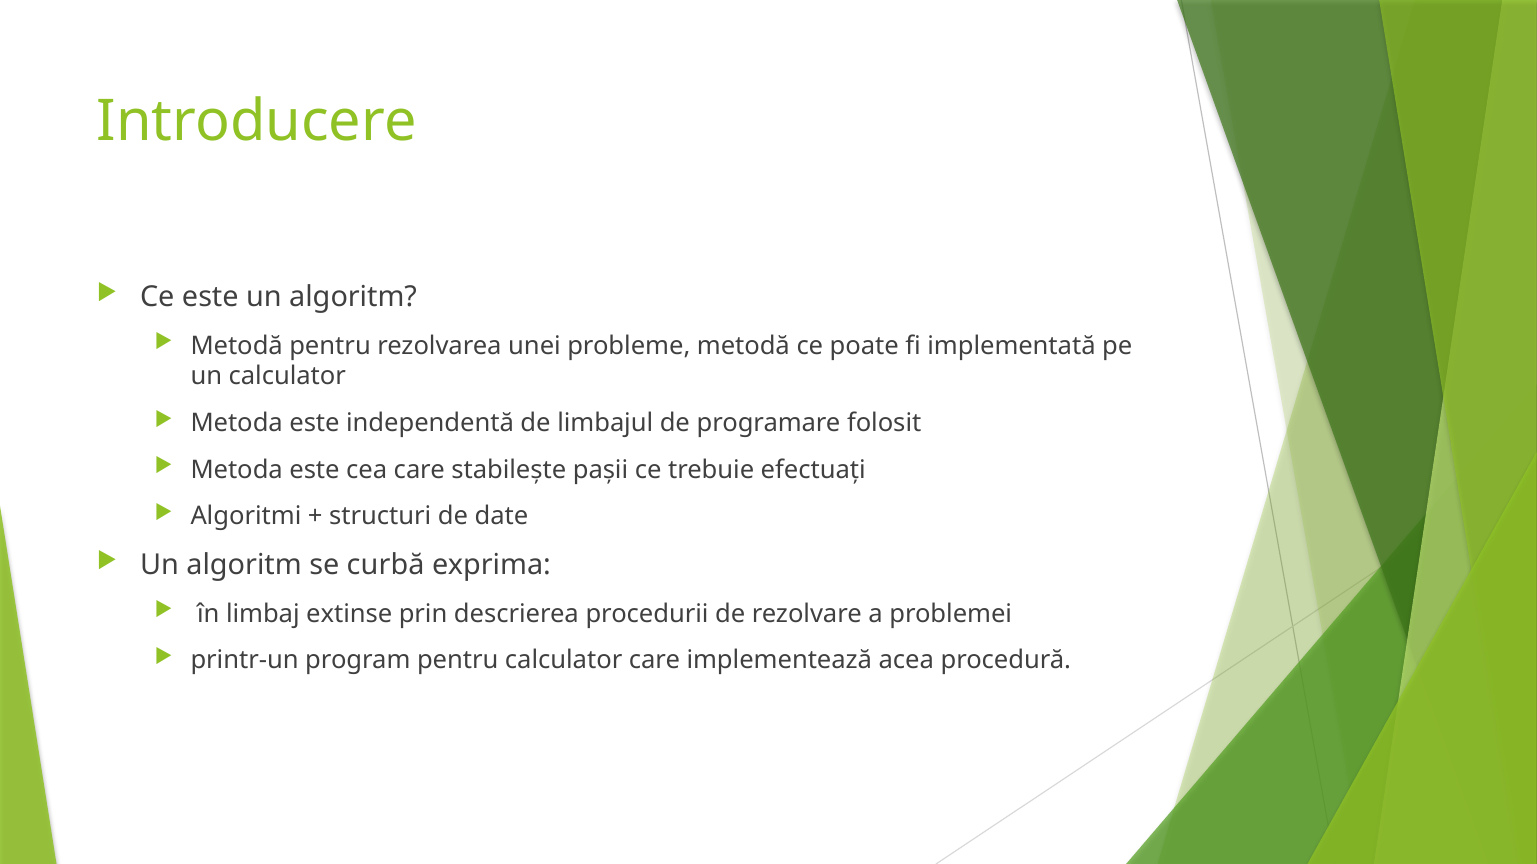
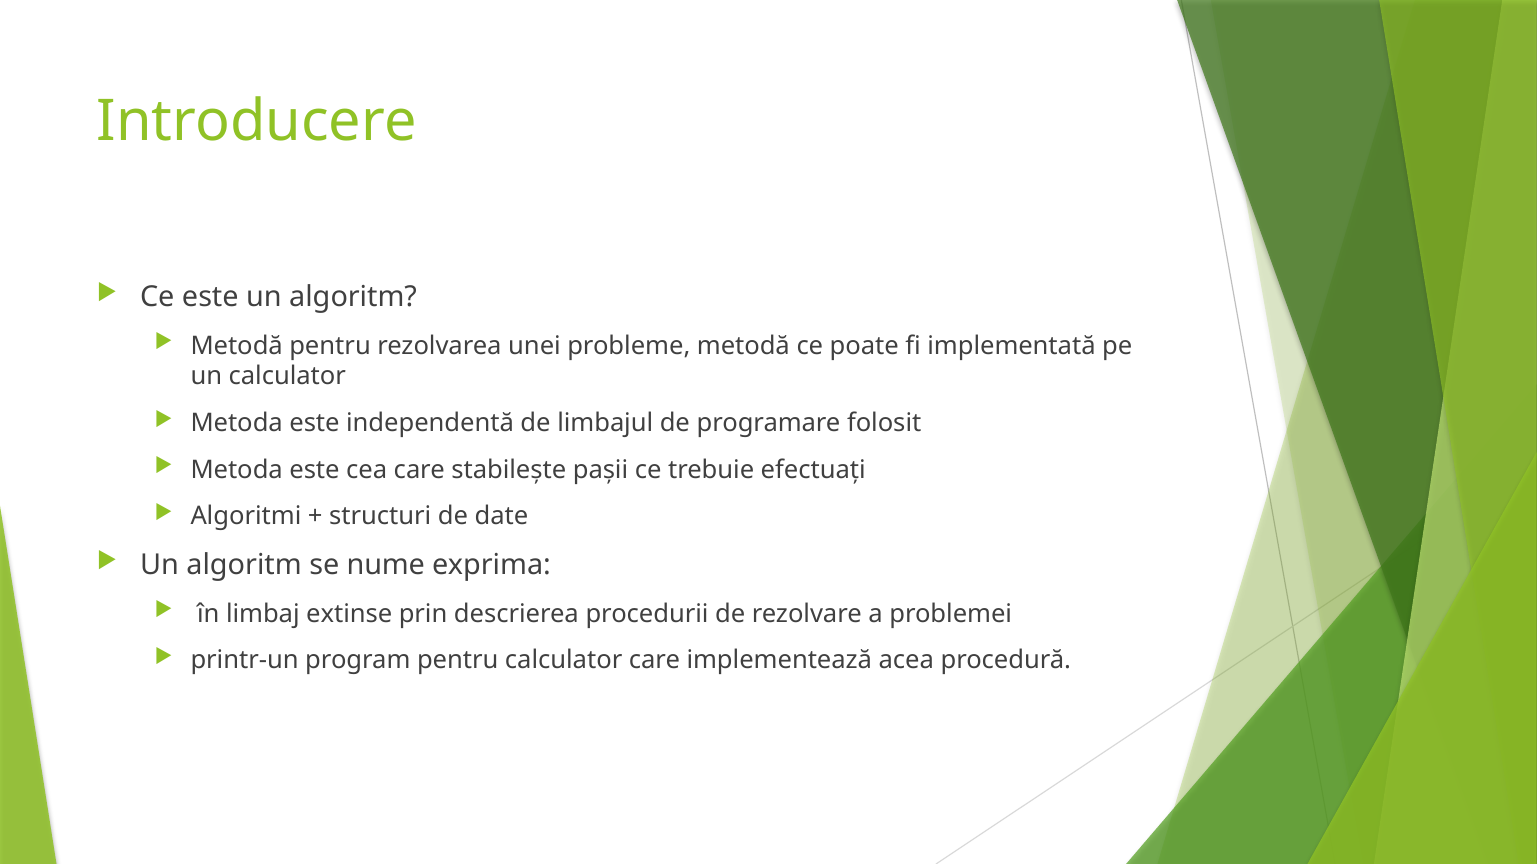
curbă: curbă -> nume (386, 566)
